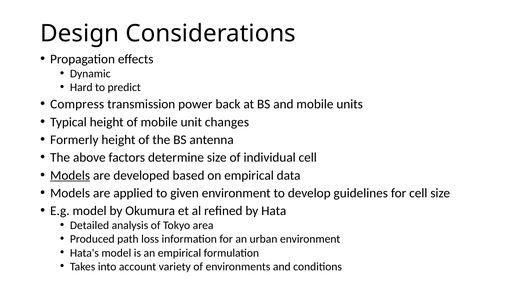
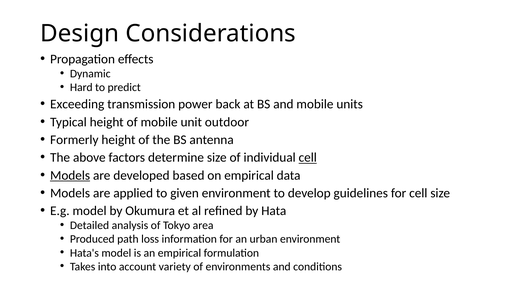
Compress: Compress -> Exceeding (77, 104)
changes: changes -> outdoor (227, 122)
cell underline: none -> present (308, 158)
